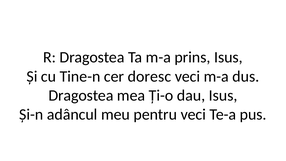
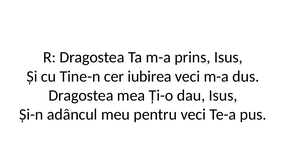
doresc: doresc -> iubirea (150, 76)
